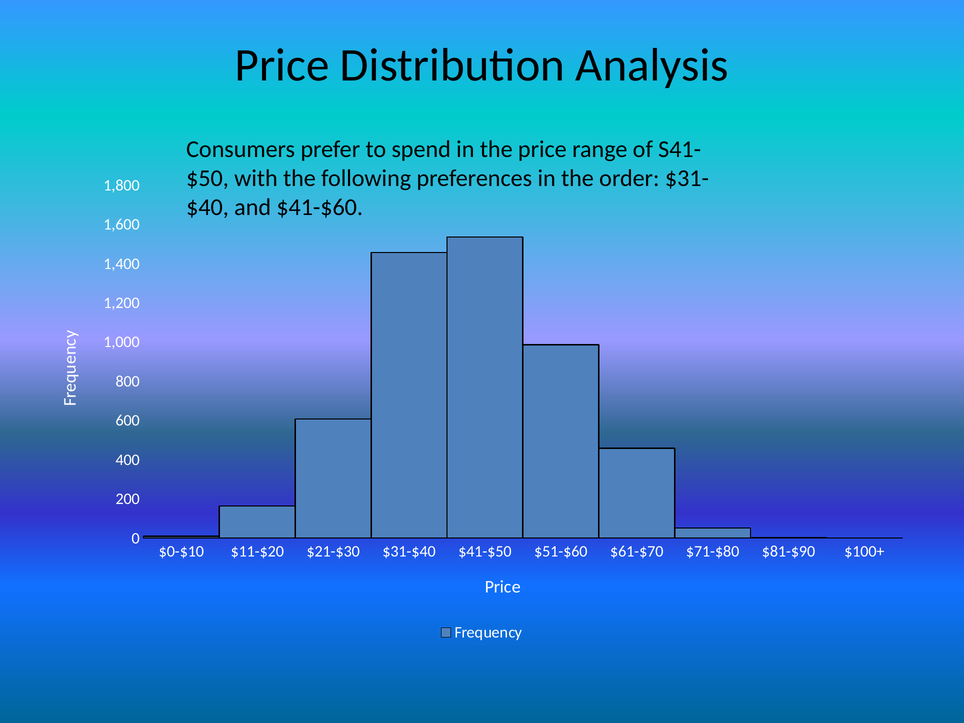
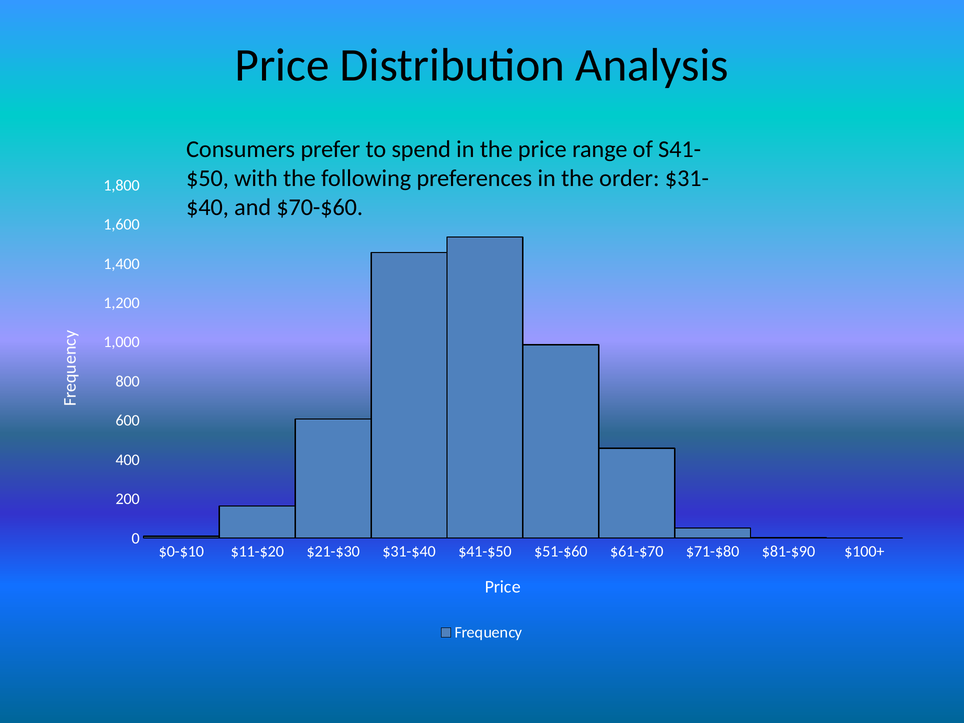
$41-$60: $41-$60 -> $70-$60 (320, 207)
